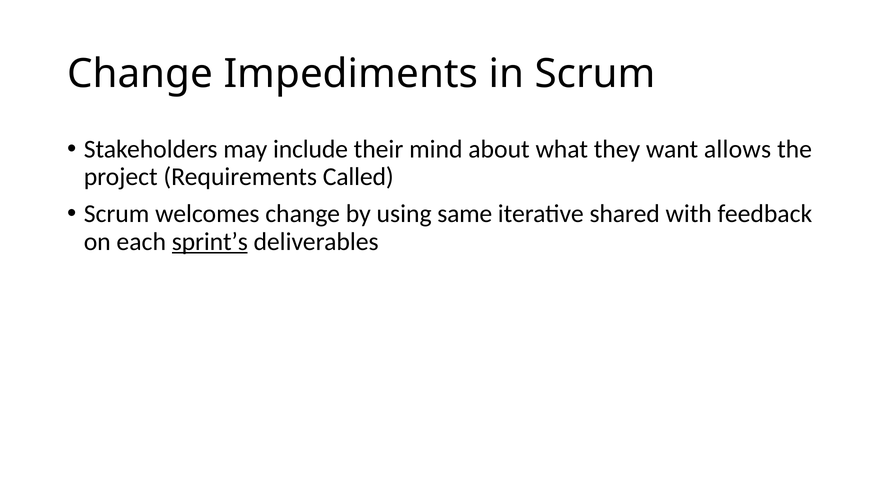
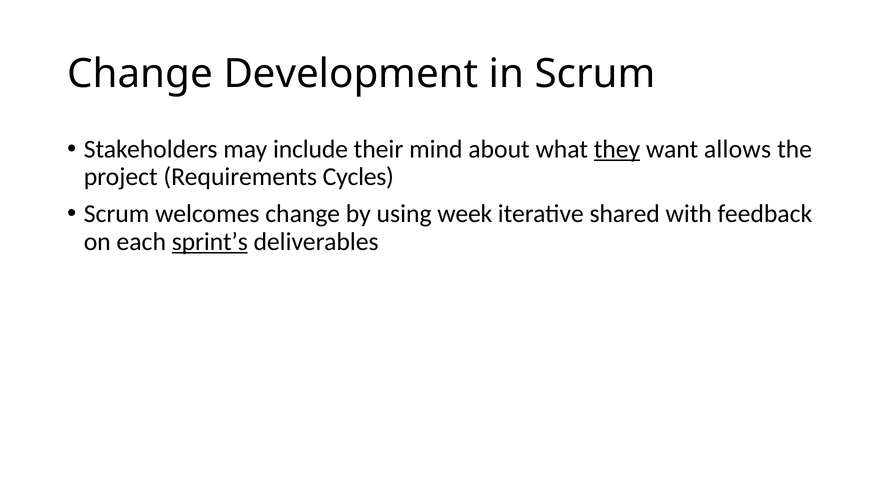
Impediments: Impediments -> Development (351, 74)
they underline: none -> present (617, 149)
Called: Called -> Cycles (358, 177)
same: same -> week (465, 214)
